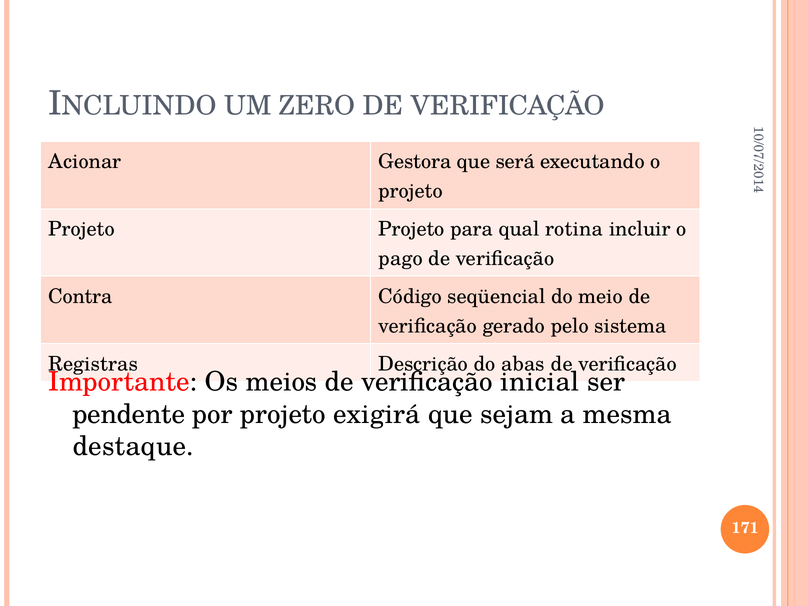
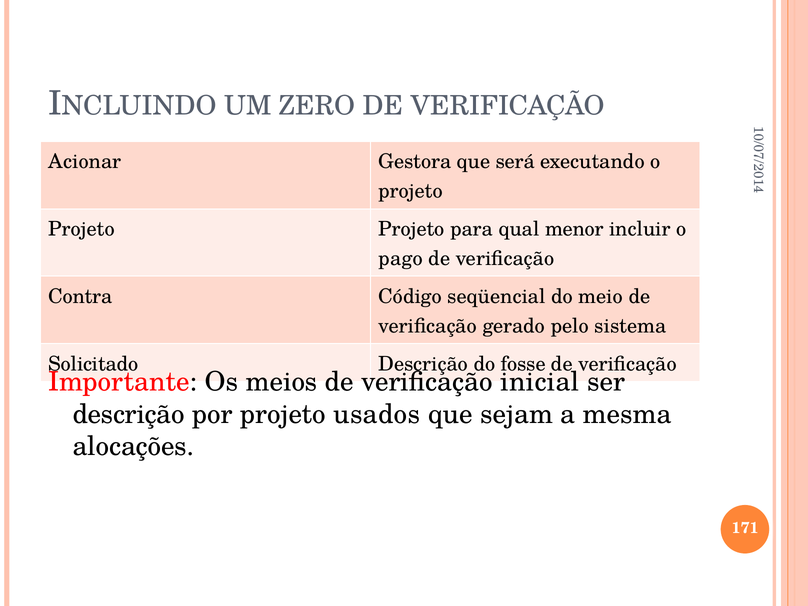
rotina: rotina -> menor (574, 229)
Registras: Registras -> Solicitado (93, 364)
abas: abas -> fosse (523, 364)
pendente: pendente -> descrição (129, 414)
exigirá: exigirá -> usados (377, 414)
destaque: destaque -> alocações (133, 446)
